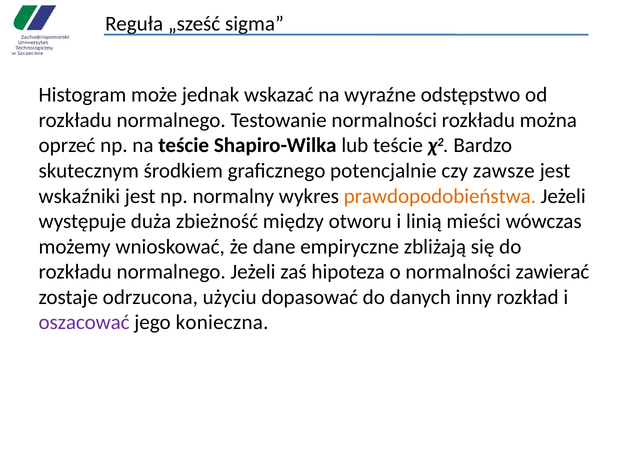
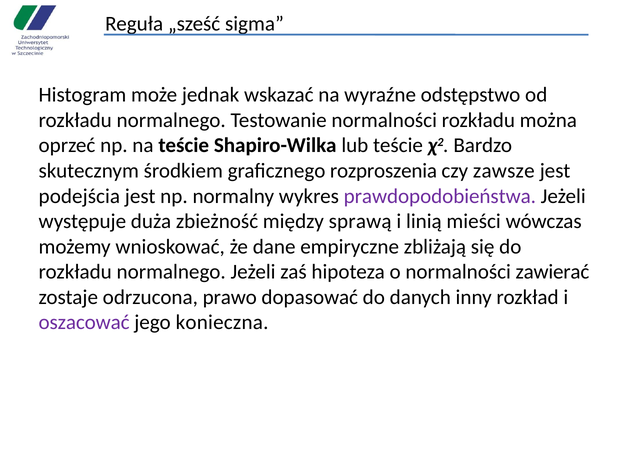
potencjalnie: potencjalnie -> rozproszenia (384, 171)
wskaźniki: wskaźniki -> podejścia (79, 196)
prawdopodobieństwa colour: orange -> purple (440, 196)
otworu: otworu -> sprawą (360, 222)
użyciu: użyciu -> prawo (230, 298)
